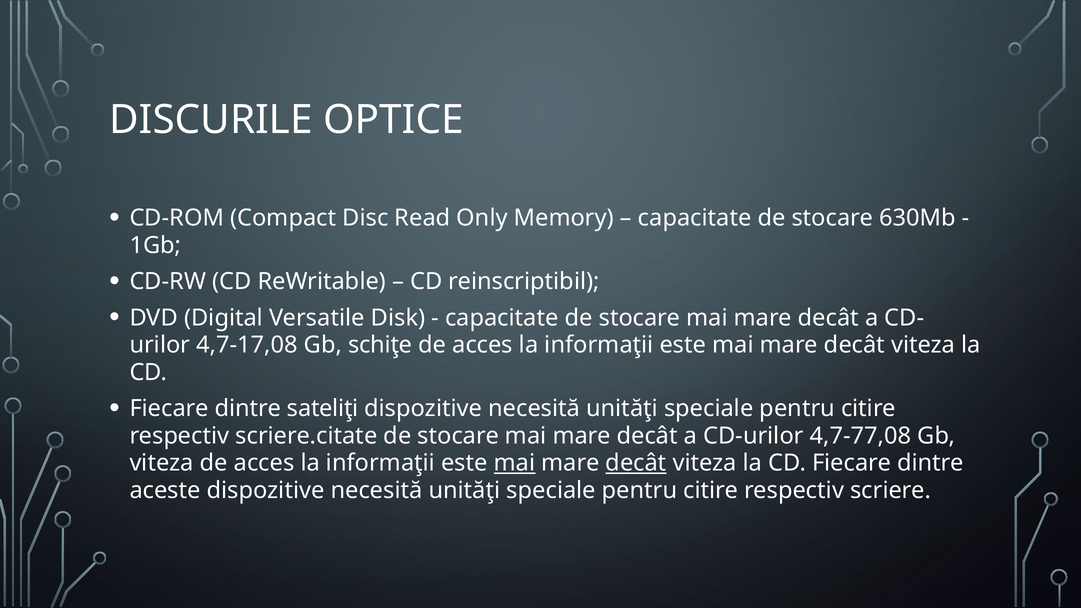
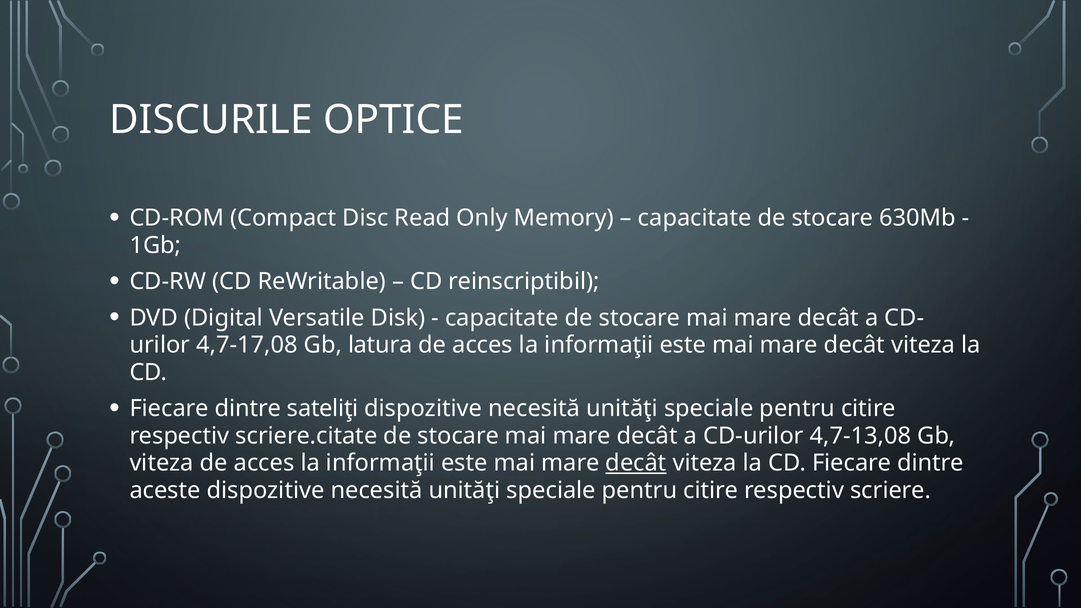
schiţe: schiţe -> latura (380, 345)
4,7-77,08: 4,7-77,08 -> 4,7-13,08 (860, 436)
mai underline: present -> none (515, 463)
